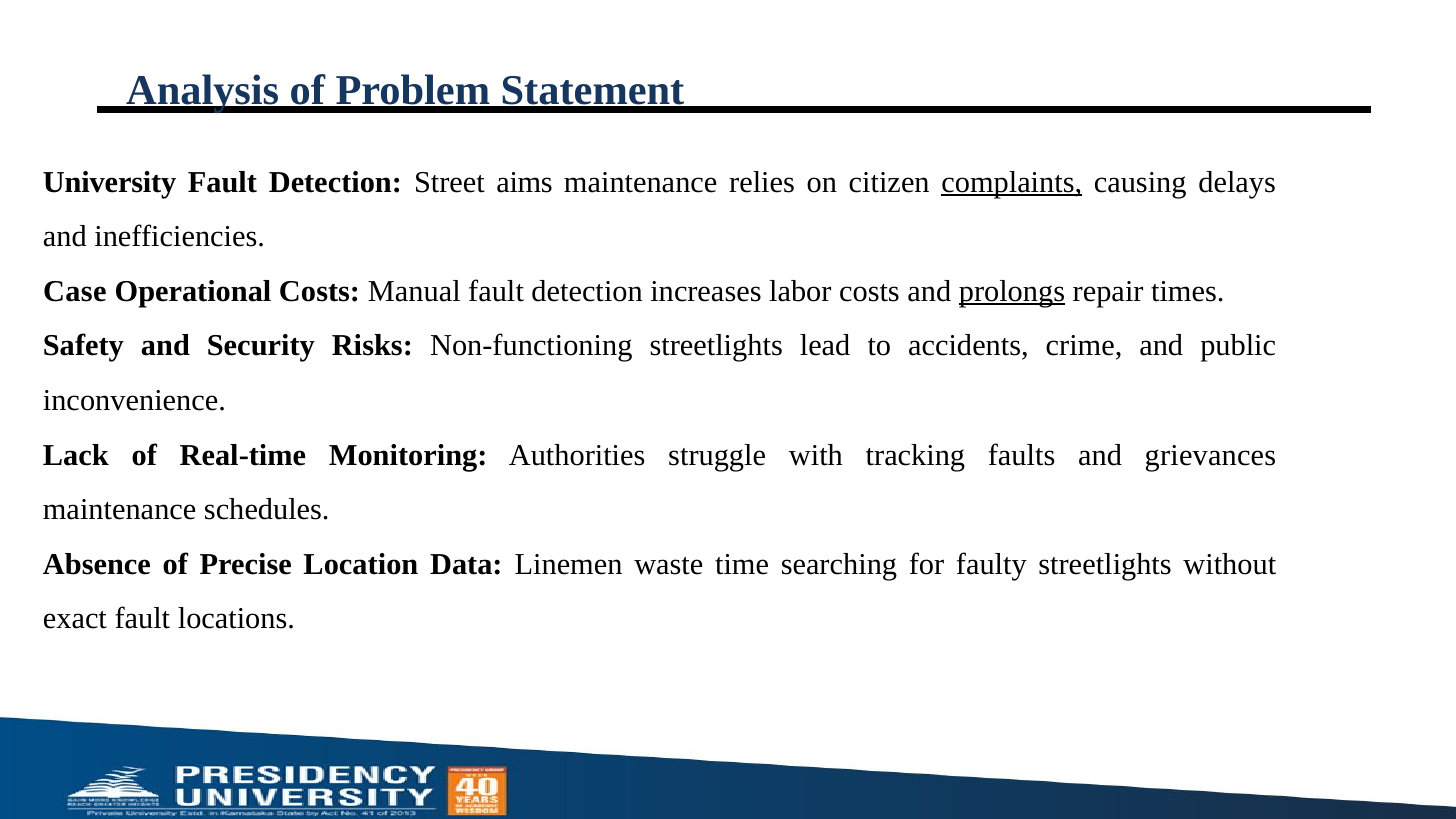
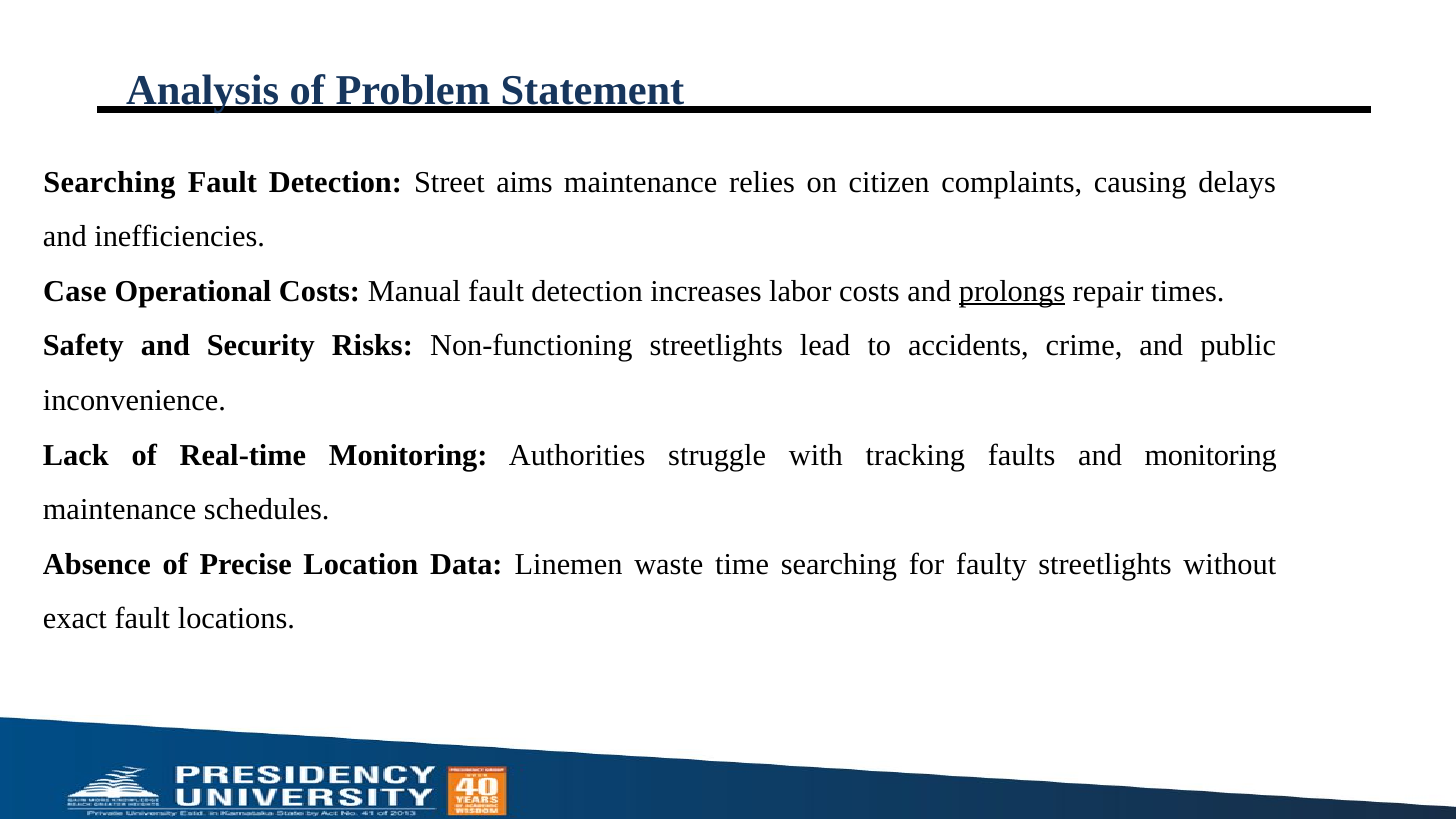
University: University -> Searching (109, 182)
complaints underline: present -> none (1012, 182)
and grievances: grievances -> monitoring (1211, 455)
